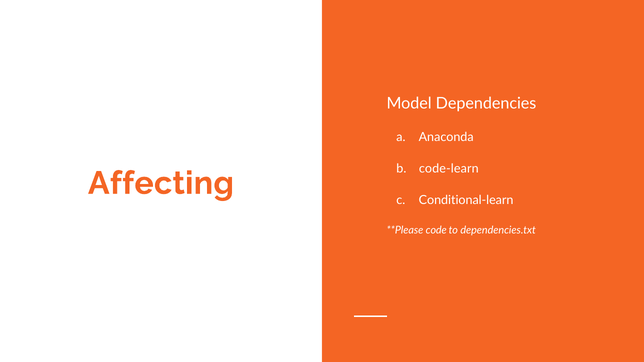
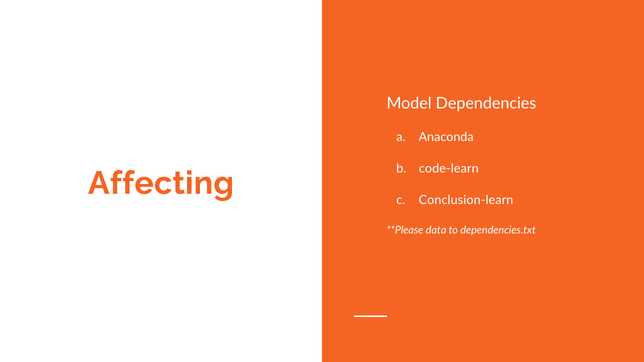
Conditional-learn: Conditional-learn -> Conclusion-learn (466, 200)
code: code -> data (436, 230)
